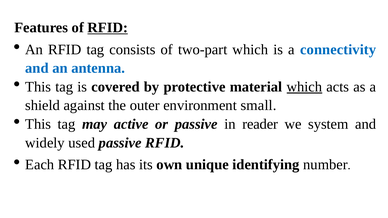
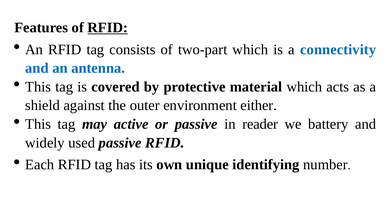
which underline: present -> none (304, 87)
small: small -> either (259, 106)
system: system -> battery (328, 124)
